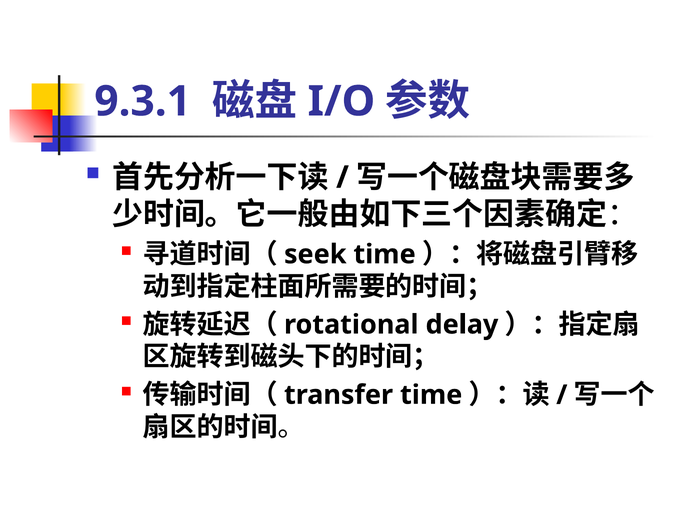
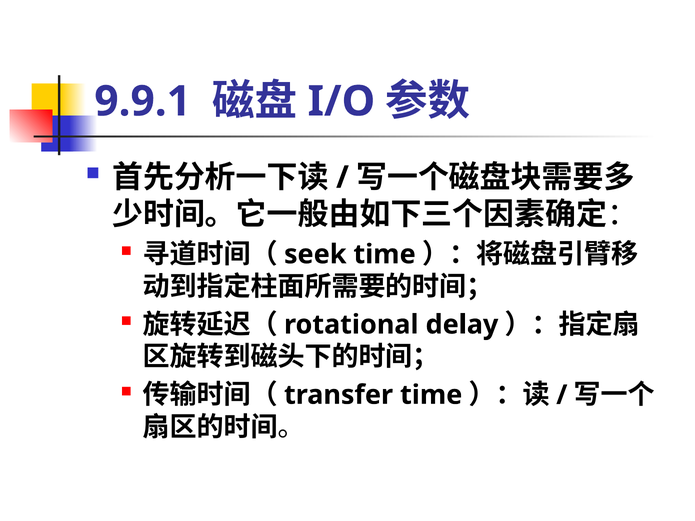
9.3.1: 9.3.1 -> 9.9.1 (143, 101)
